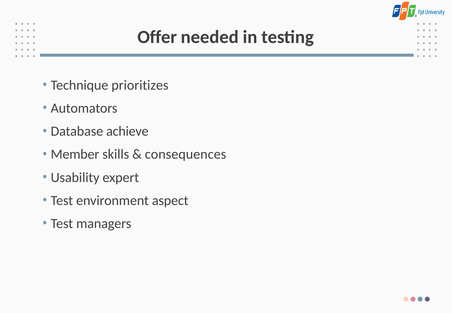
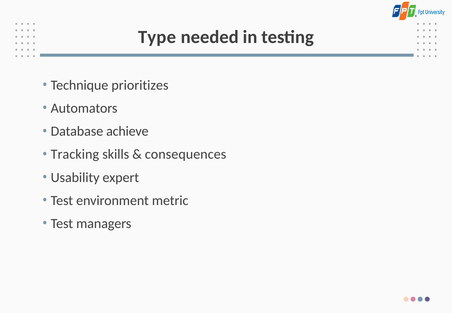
Offer: Offer -> Type (157, 37)
Member: Member -> Tracking (75, 154)
aspect: aspect -> metric (170, 200)
